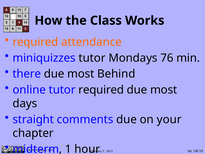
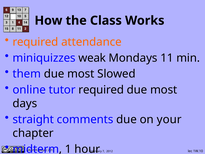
miniquizzes tutor: tutor -> weak (92, 58)
76: 76 -> 11 (167, 58)
there: there -> them (27, 74)
Behind: Behind -> Slowed (116, 74)
